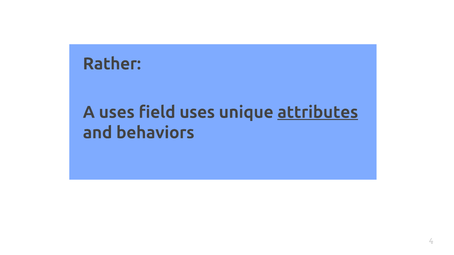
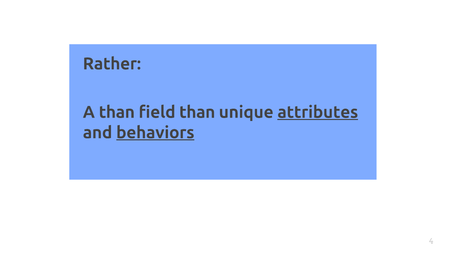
A uses: uses -> than (117, 112)
field uses: uses -> than (197, 112)
behaviors underline: none -> present (155, 133)
